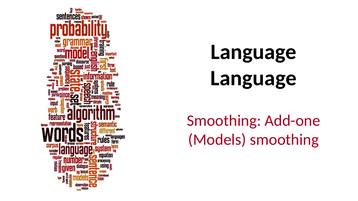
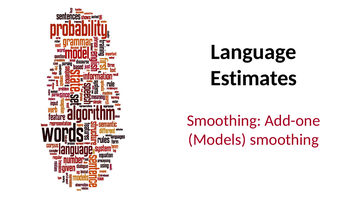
Language: Language -> Estimates (254, 78)
